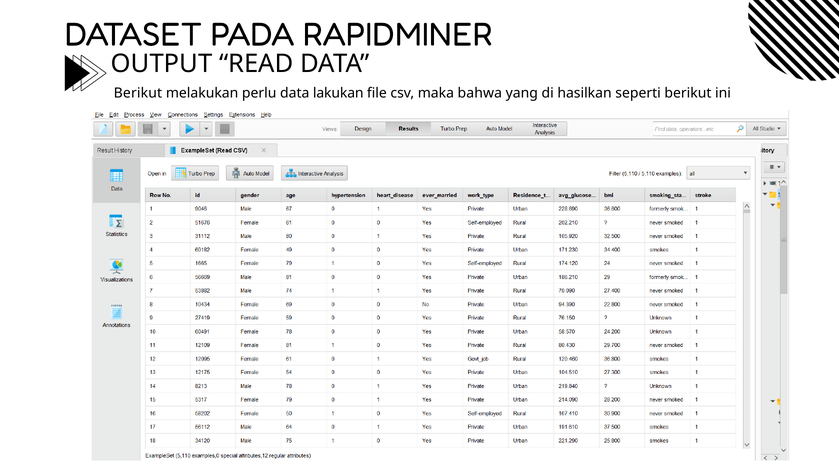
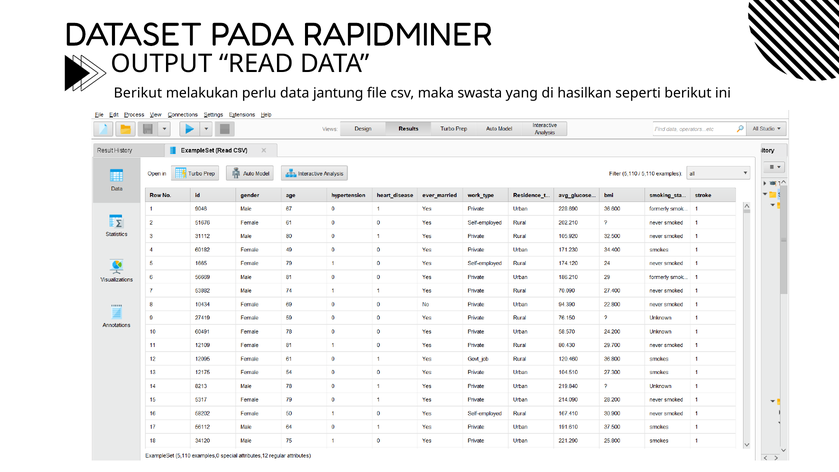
lakukan: lakukan -> jantung (338, 93)
bahwa: bahwa -> swasta (480, 93)
